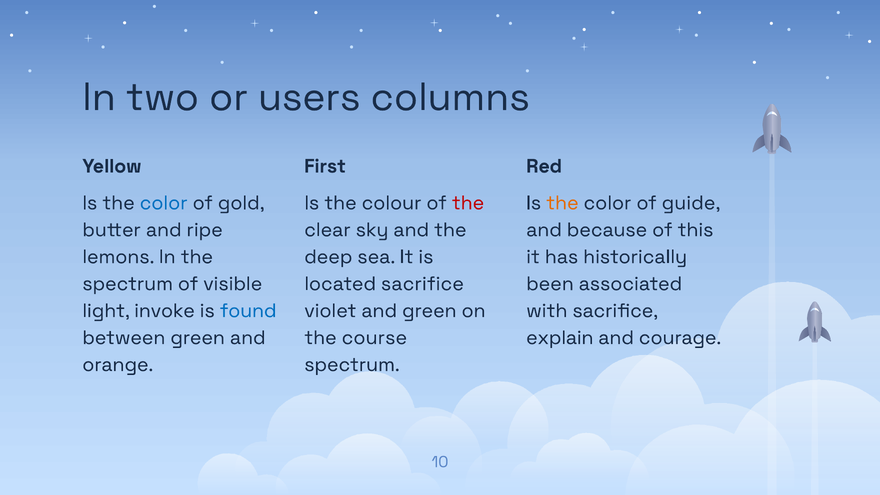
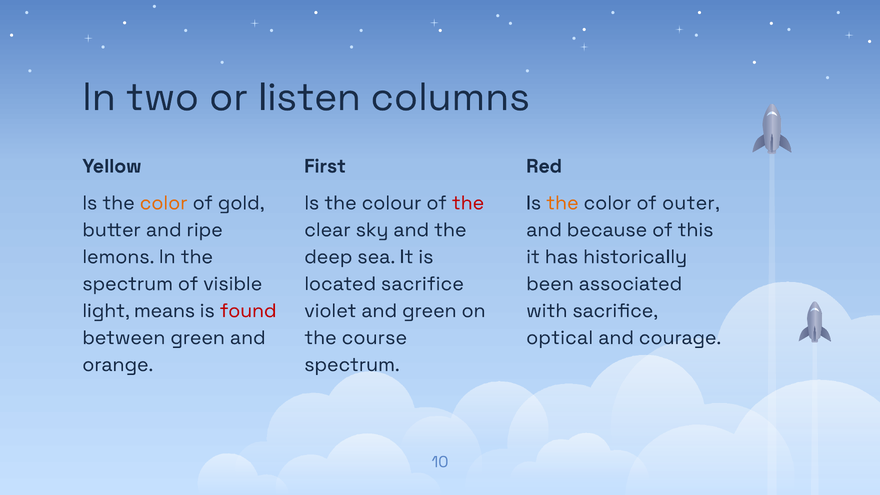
users: users -> listen (309, 97)
color colour: blue -> orange (164, 203)
guide: guide -> outer (691, 203)
invoke: invoke -> means (165, 311)
found colour: blue -> red (248, 311)
explain: explain -> optical (560, 338)
